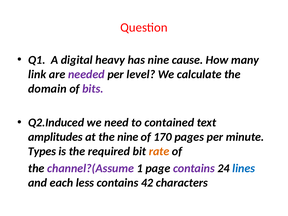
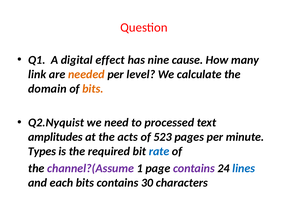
heavy: heavy -> effect (110, 60)
needed colour: purple -> orange (86, 74)
bits colour: purple -> orange (93, 89)
Q2.Induced: Q2.Induced -> Q2.Nyquist (56, 123)
contained: contained -> processed (169, 123)
the nine: nine -> acts (128, 137)
170: 170 -> 523 (163, 137)
rate colour: orange -> blue (159, 151)
each less: less -> bits (85, 183)
42: 42 -> 30 (147, 183)
